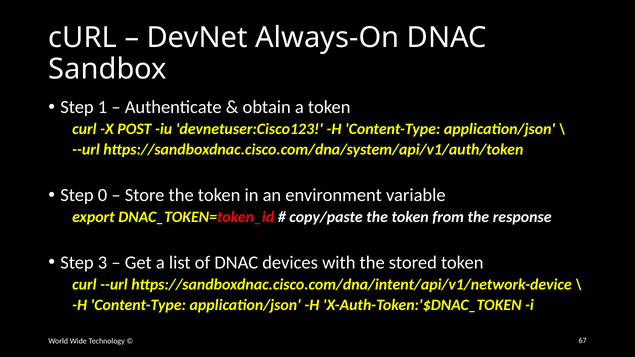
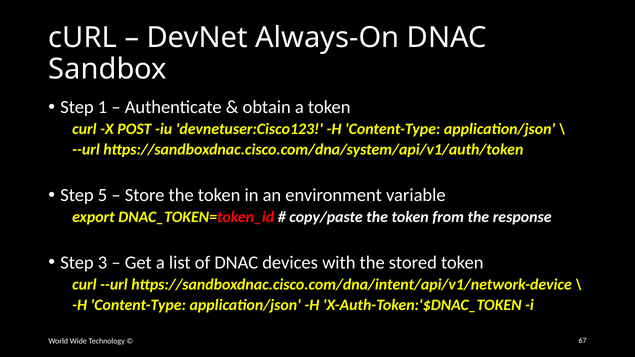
0: 0 -> 5 (103, 195)
